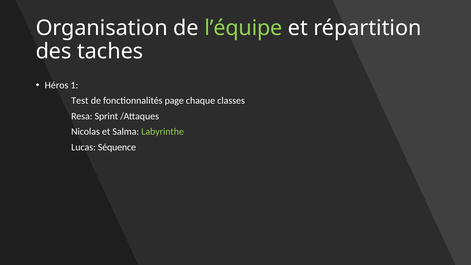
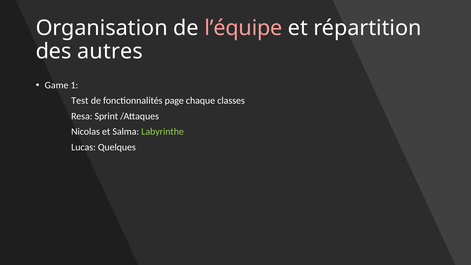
l’équipe colour: light green -> pink (243, 28)
taches: taches -> autres (110, 51)
Héros: Héros -> Game (57, 85)
Séquence: Séquence -> Quelques (117, 147)
